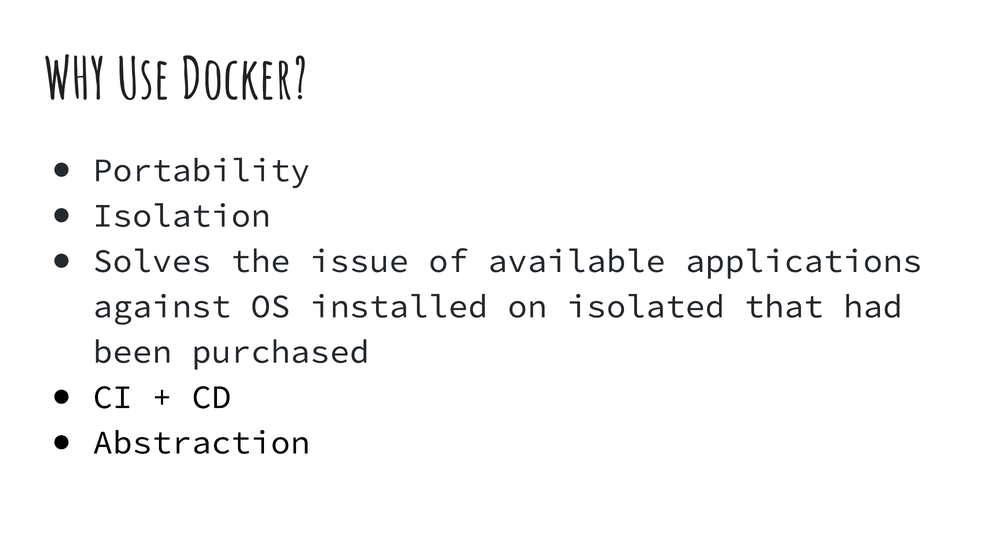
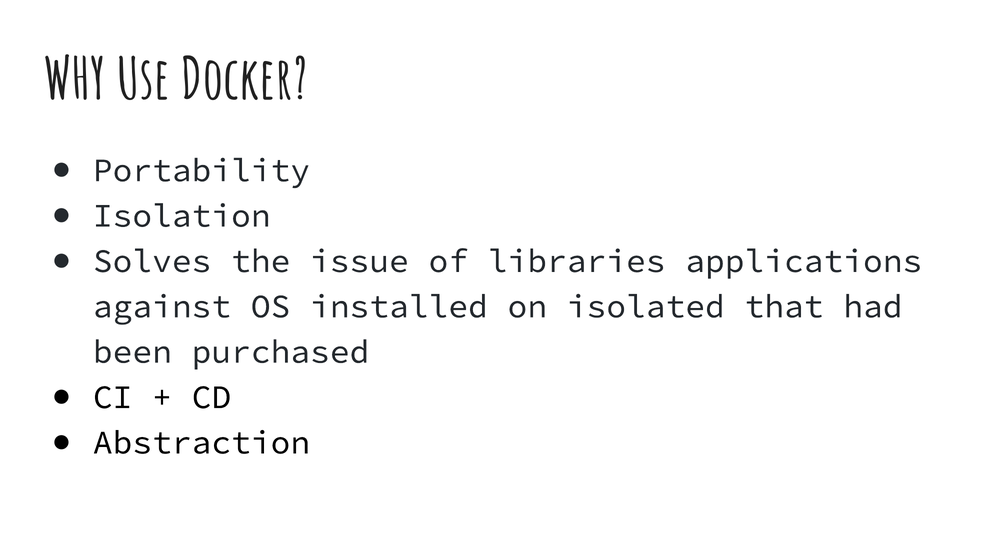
available: available -> libraries (577, 261)
